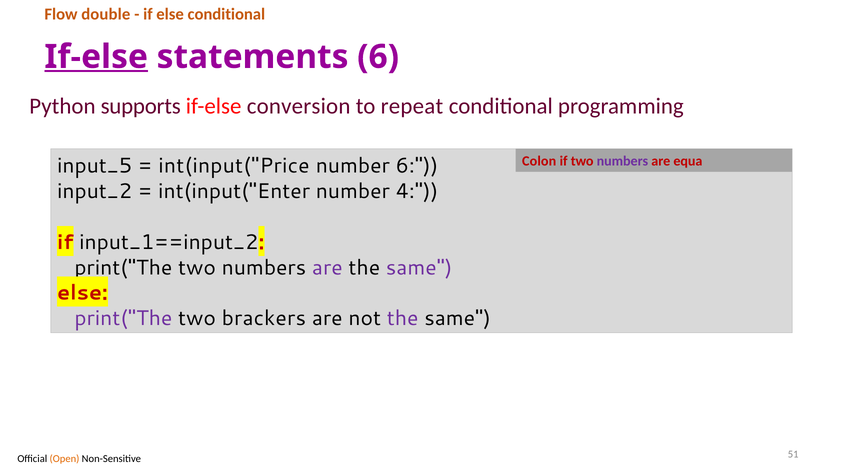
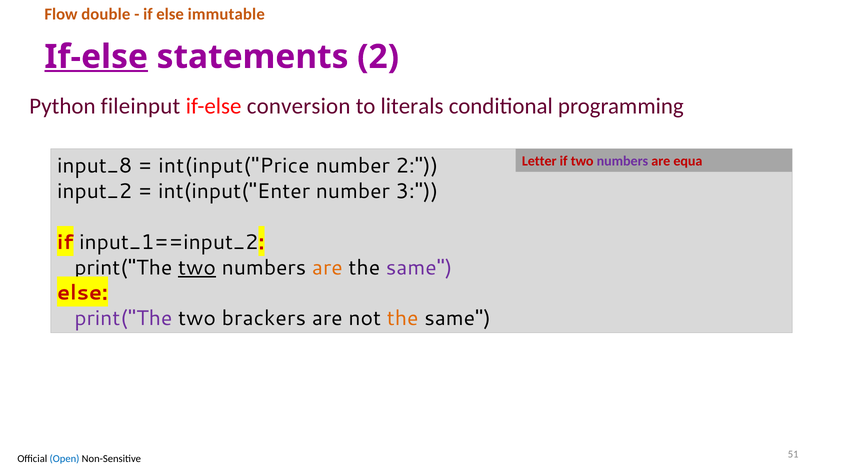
else conditional: conditional -> immutable (226, 14)
statements 6: 6 -> 2 (378, 57)
supports: supports -> fileinput (140, 106)
repeat: repeat -> literals (412, 106)
Colon: Colon -> Letter (539, 161)
input_5: input_5 -> input_8 (95, 166)
number 6: 6 -> 2 (417, 166)
4: 4 -> 3 (417, 191)
two underline: none -> present (197, 267)
are colour: purple -> orange (327, 267)
the colour: purple -> orange (403, 318)
Open colour: orange -> blue (65, 459)
